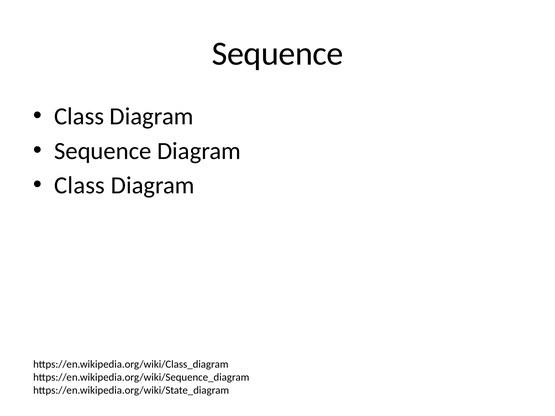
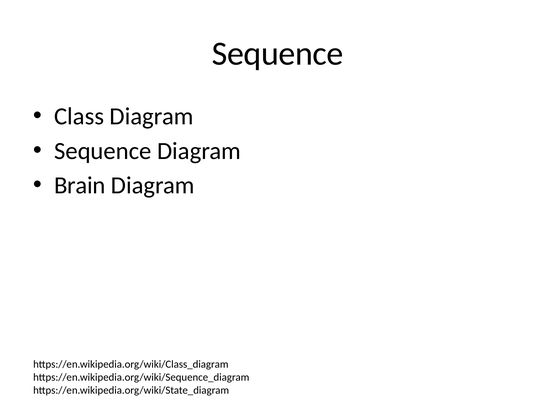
Class: Class -> Brain (80, 186)
